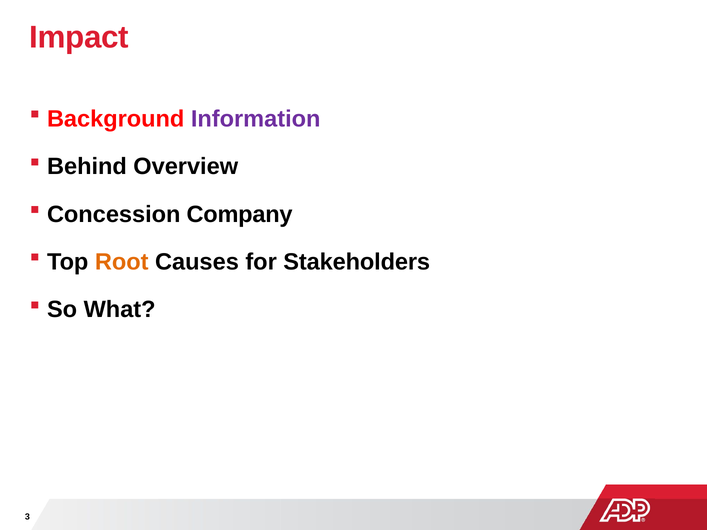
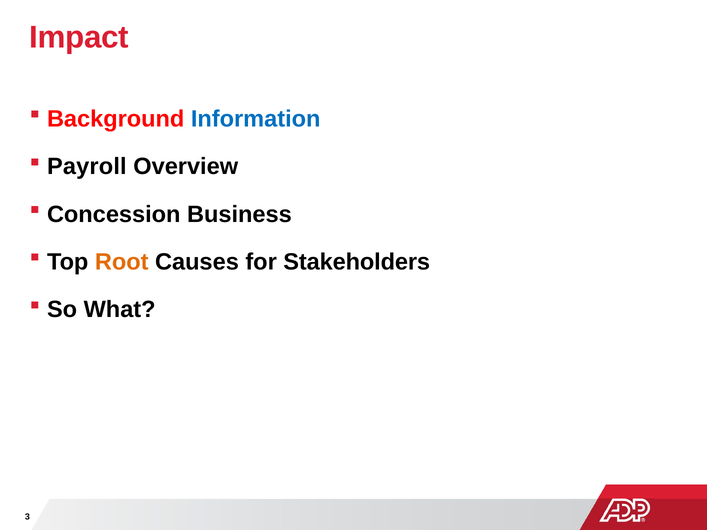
Information colour: purple -> blue (256, 119)
Behind: Behind -> Payroll (87, 167)
Company: Company -> Business (239, 214)
